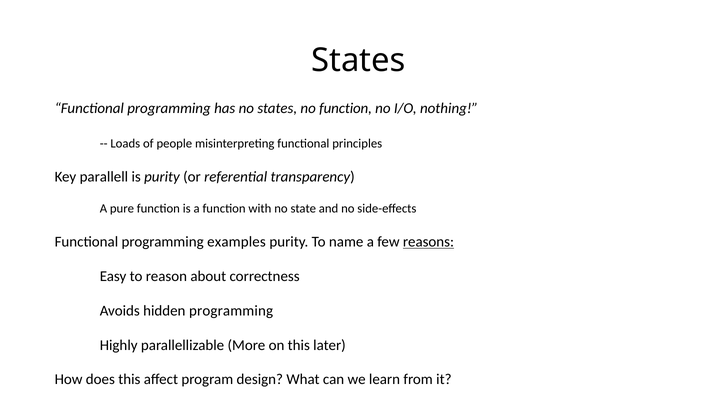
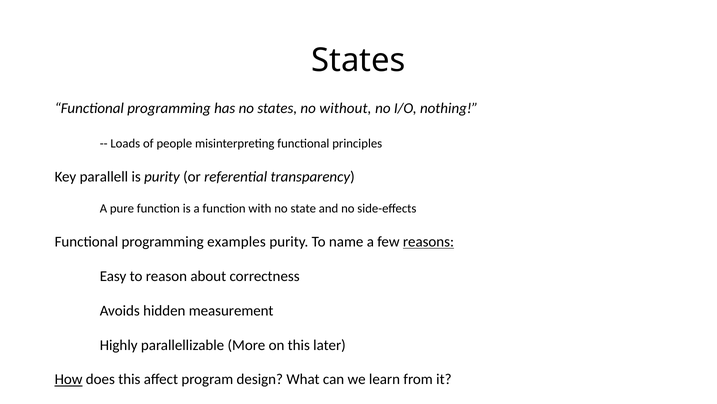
no function: function -> without (345, 108)
hidden programming: programming -> measurement (231, 310)
How underline: none -> present (69, 379)
